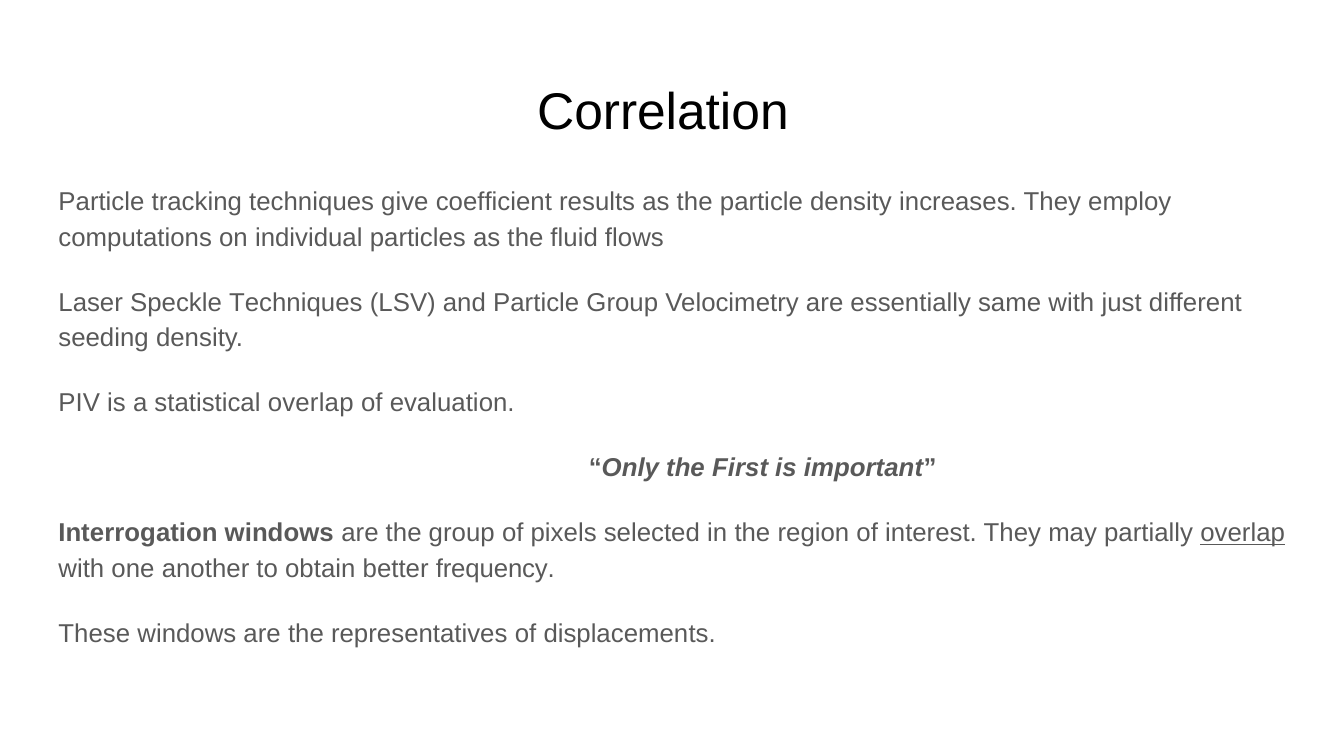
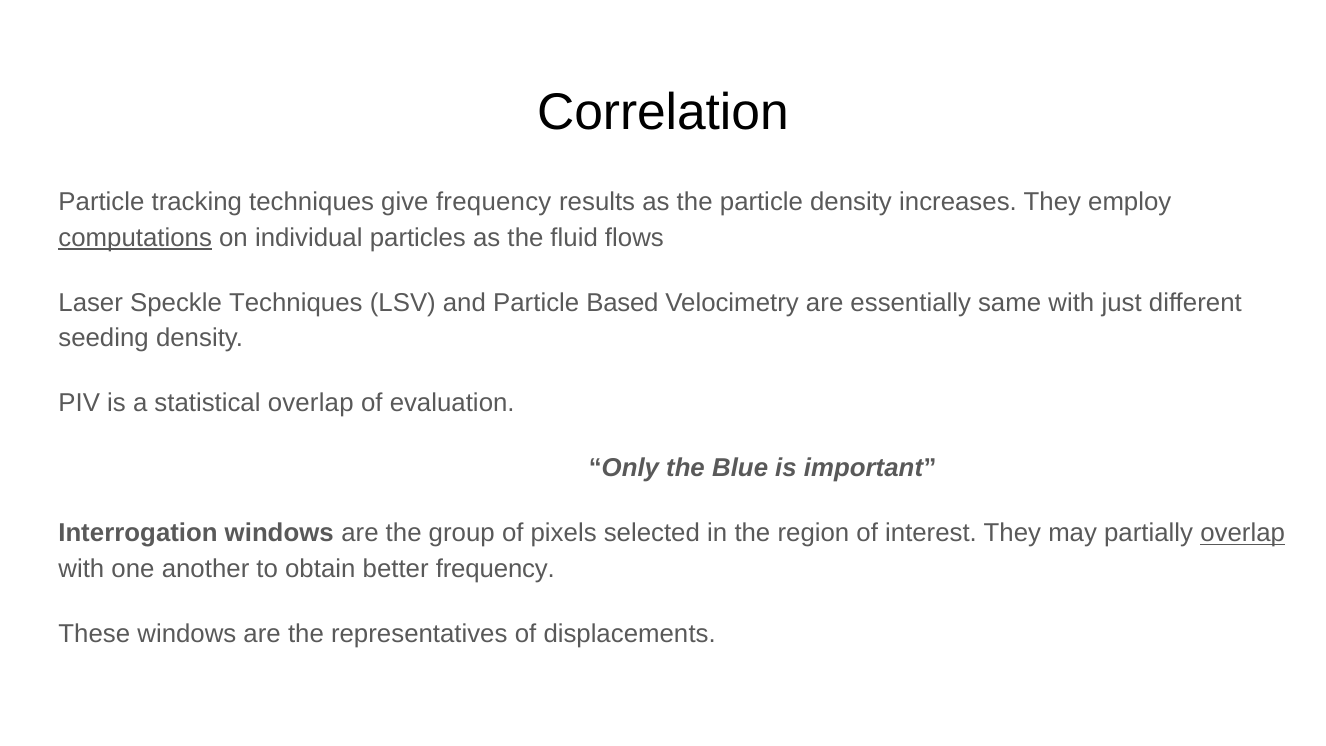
give coefficient: coefficient -> frequency (494, 202)
computations underline: none -> present (135, 238)
Particle Group: Group -> Based (622, 303)
First: First -> Blue (740, 468)
